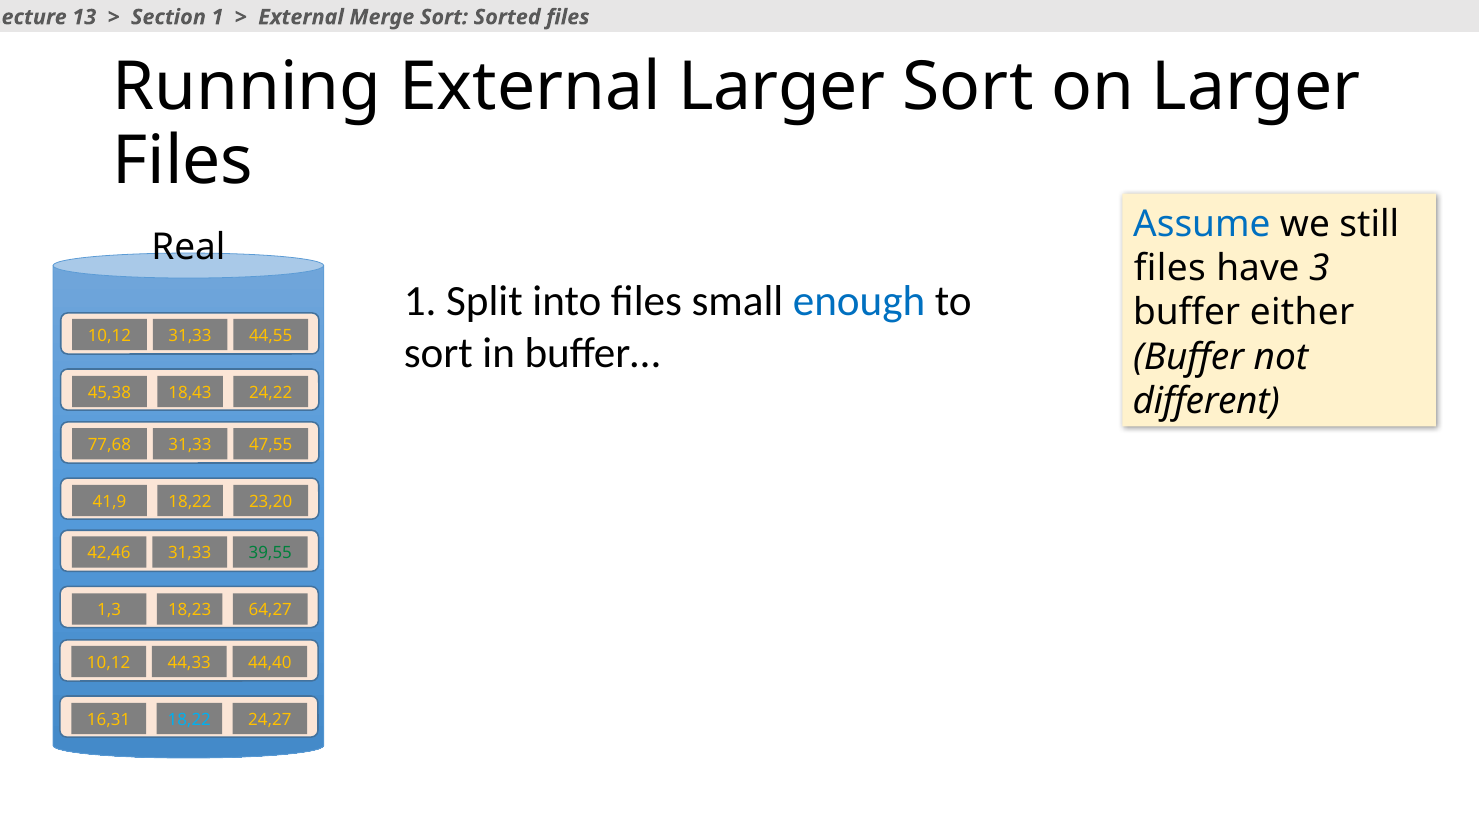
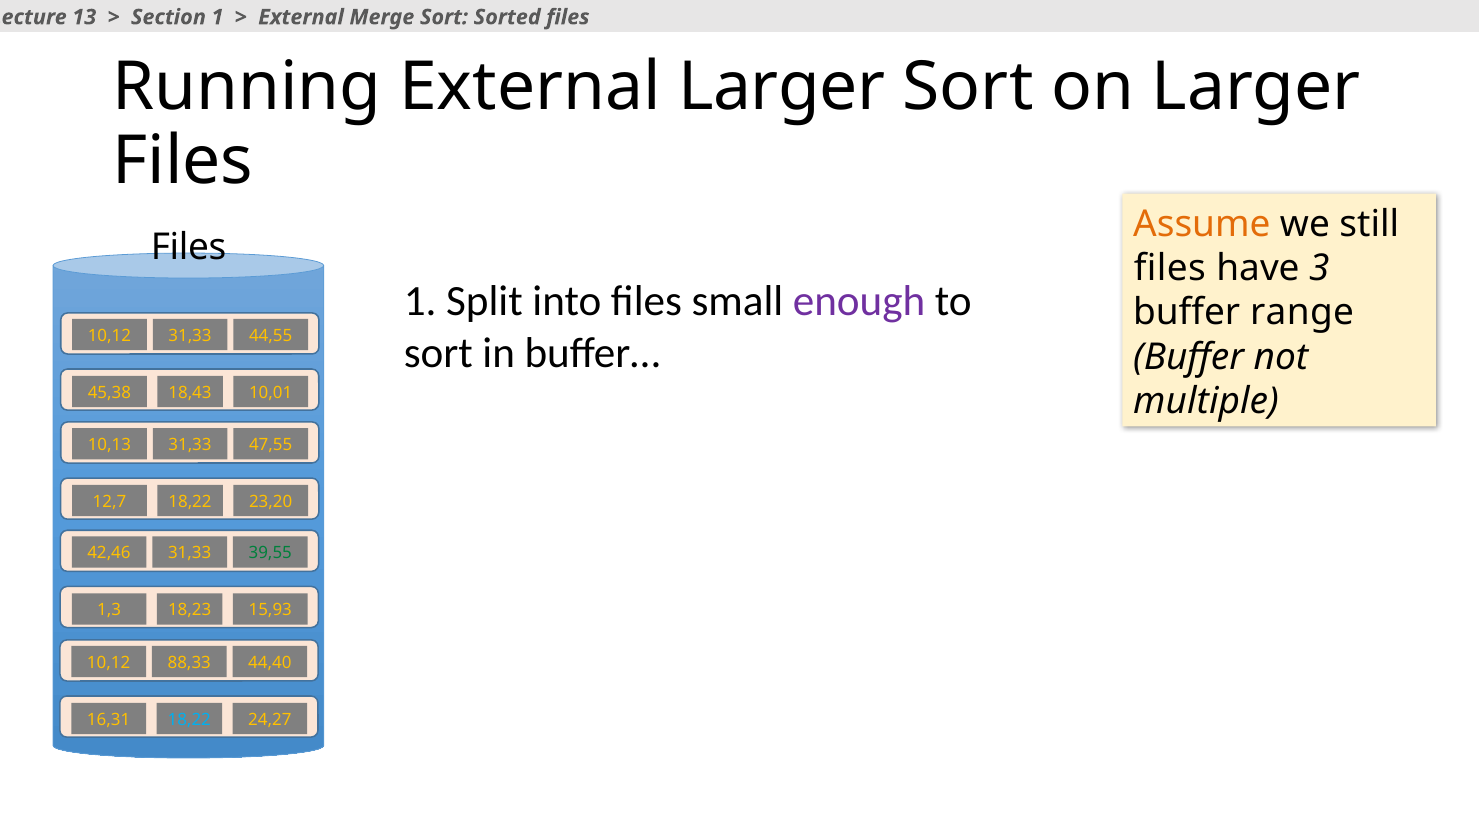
Assume colour: blue -> orange (1202, 224)
Real: Real -> Files (189, 248)
enough colour: blue -> purple (859, 301)
either: either -> range (1302, 313)
24,22: 24,22 -> 10,01 (271, 393)
different: different -> multiple (1206, 401)
77,68: 77,68 -> 10,13 (109, 445)
41,9: 41,9 -> 12,7 (109, 502)
64,27: 64,27 -> 15,93 (270, 610)
44,33: 44,33 -> 88,33 (189, 663)
